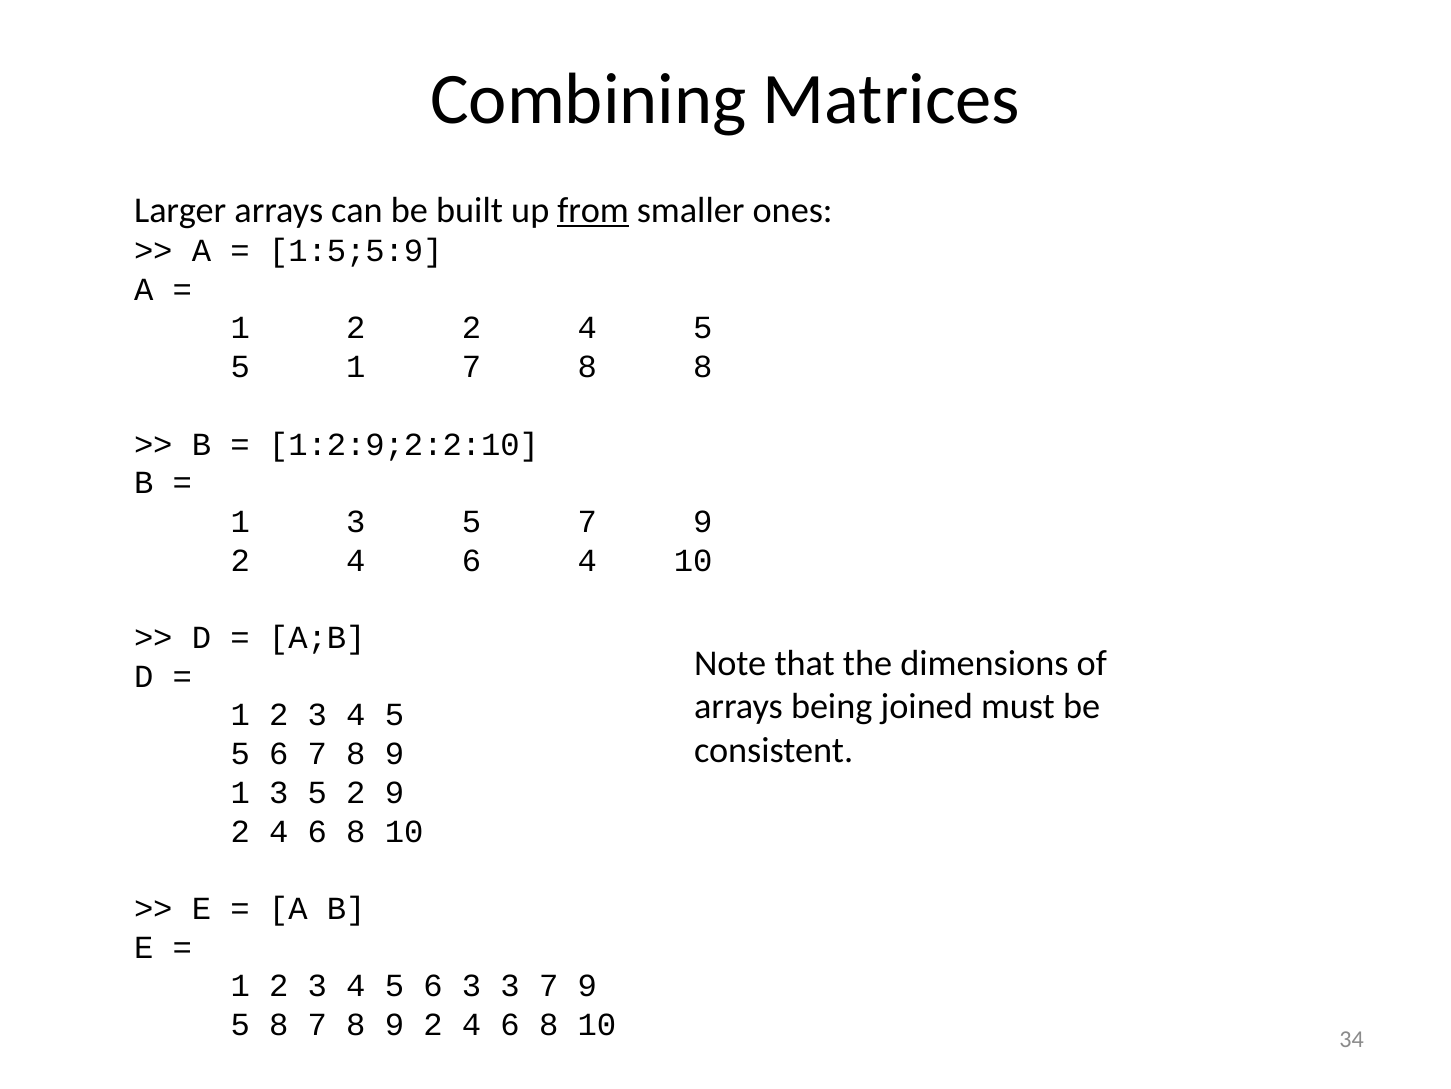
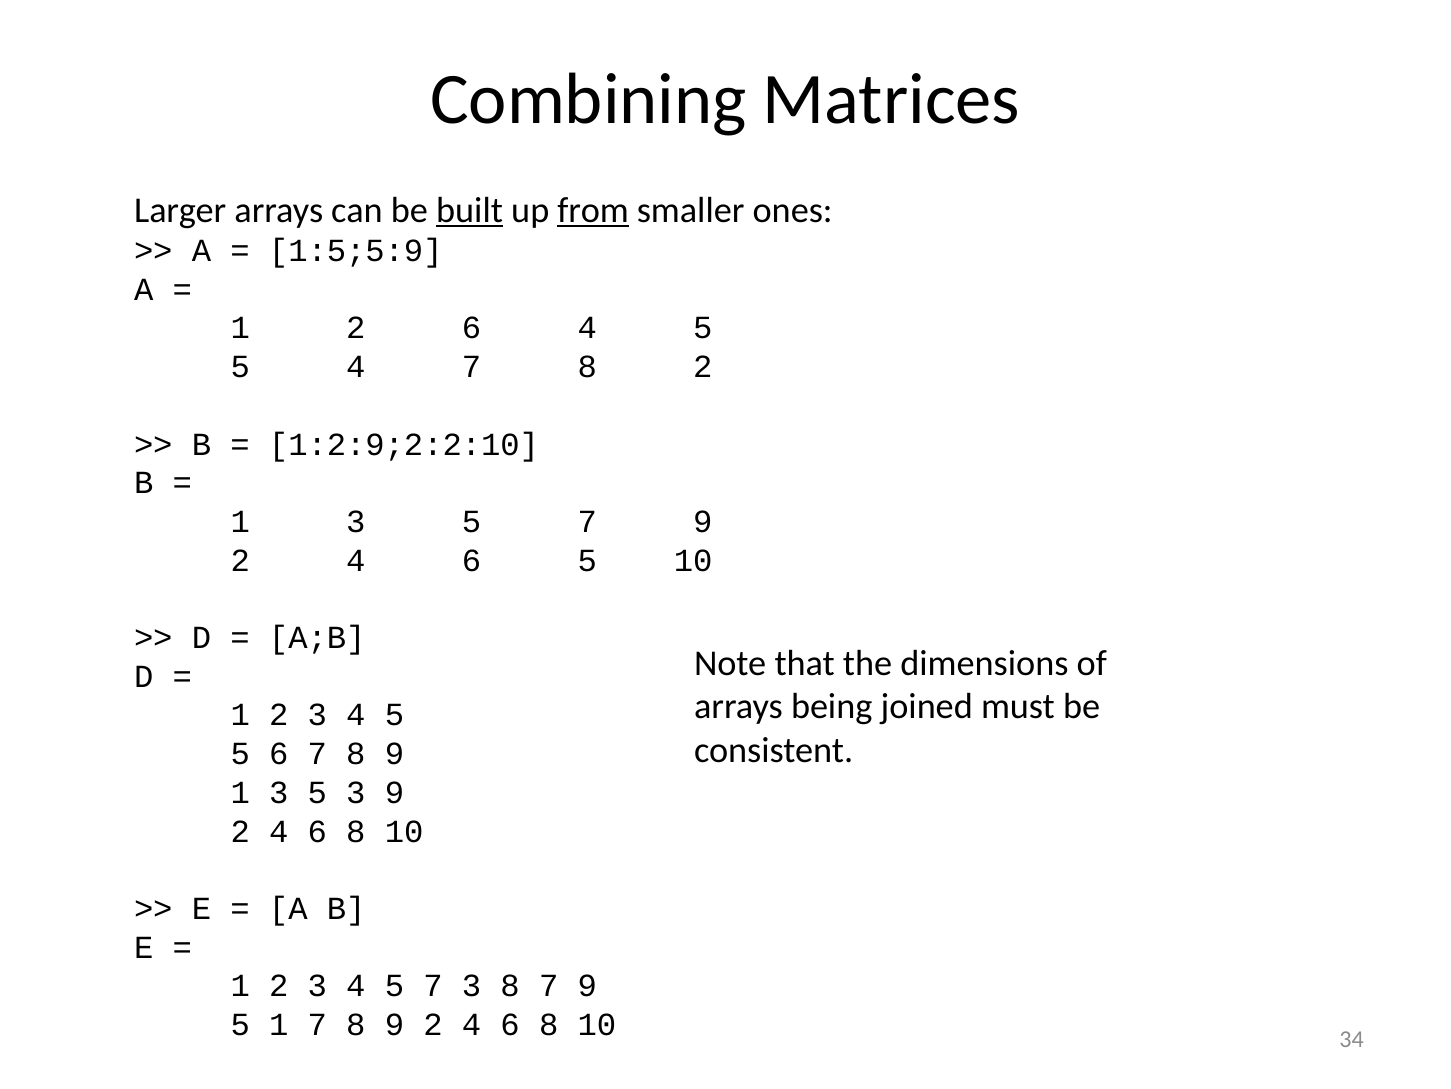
built underline: none -> present (470, 210)
2 2: 2 -> 6 (471, 328)
5 1: 1 -> 4 (356, 367)
8 8: 8 -> 2 (703, 367)
6 4: 4 -> 5 (587, 560)
5 2: 2 -> 3 (356, 792)
4 5 6: 6 -> 7 (433, 986)
3 3: 3 -> 8 (510, 986)
5 8: 8 -> 1 (279, 1024)
